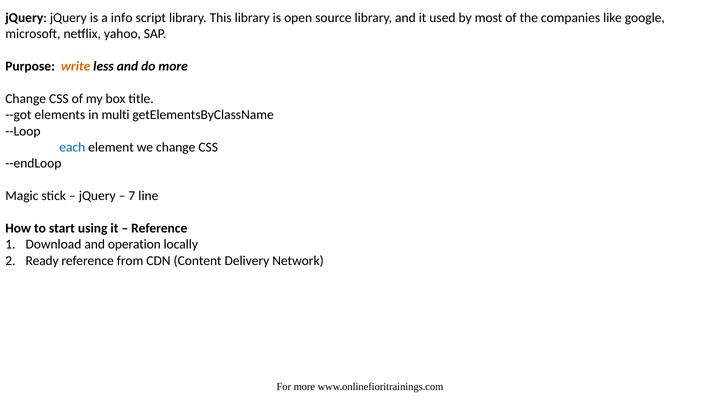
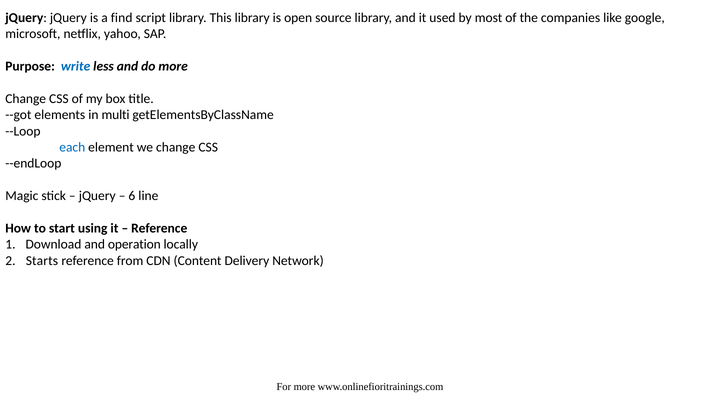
info: info -> find (122, 18)
write colour: orange -> blue (76, 66)
7: 7 -> 6 (132, 196)
Ready: Ready -> Starts (42, 261)
